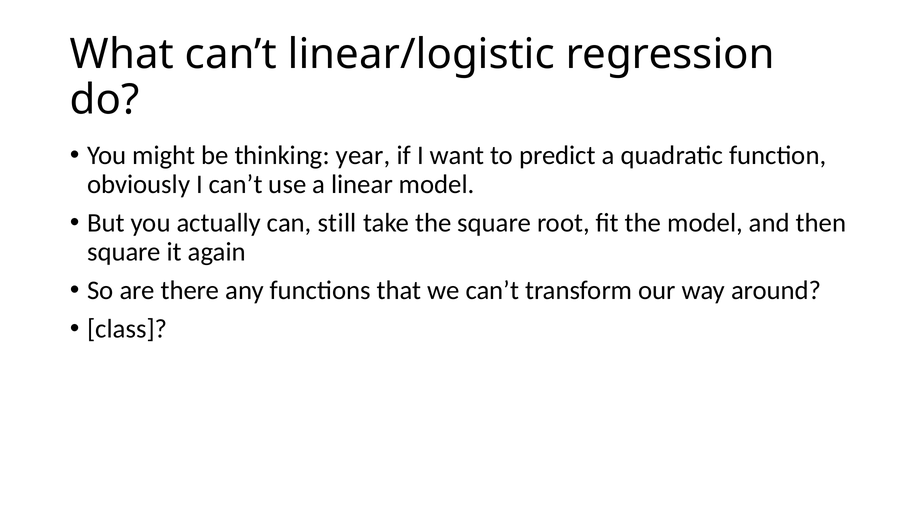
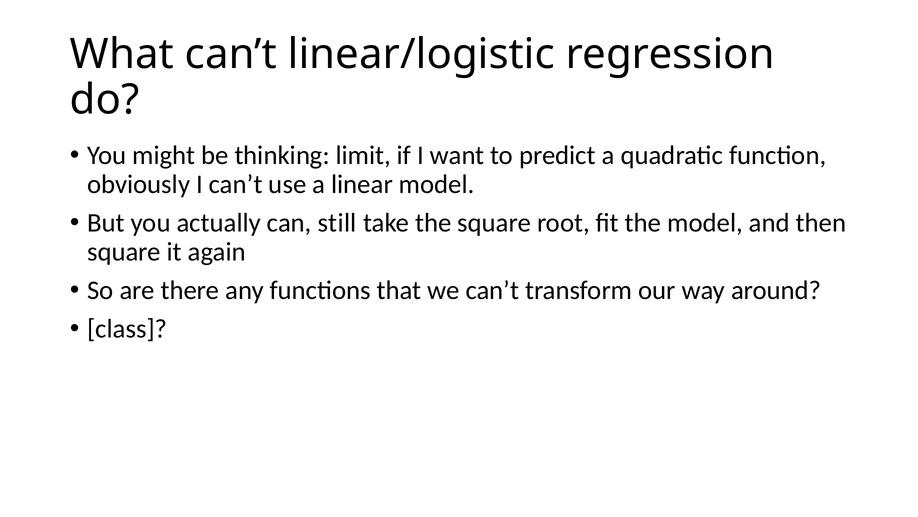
year: year -> limit (363, 155)
